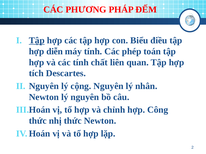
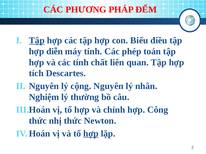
Newton: Newton -> Nghiệm (44, 97)
lý nguyên: nguyên -> thường (85, 97)
hợp underline: none -> present (91, 134)
